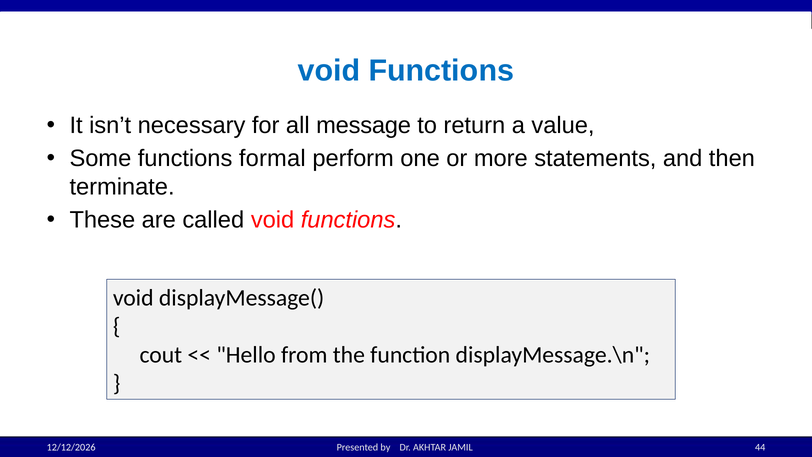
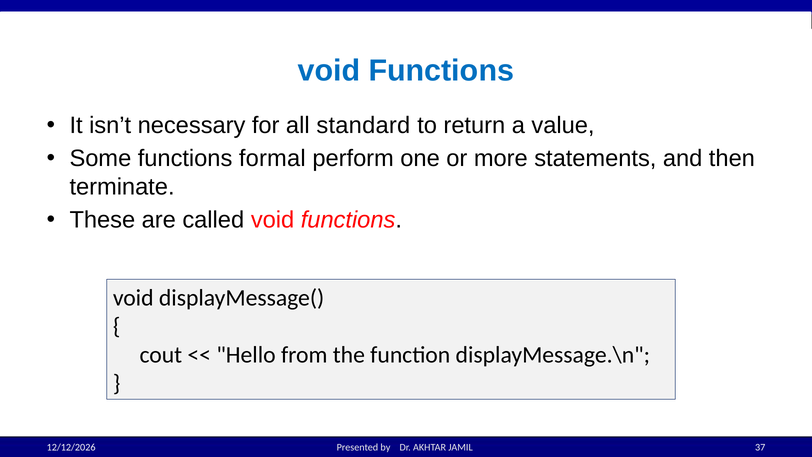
message: message -> standard (363, 125)
44: 44 -> 37 (760, 447)
